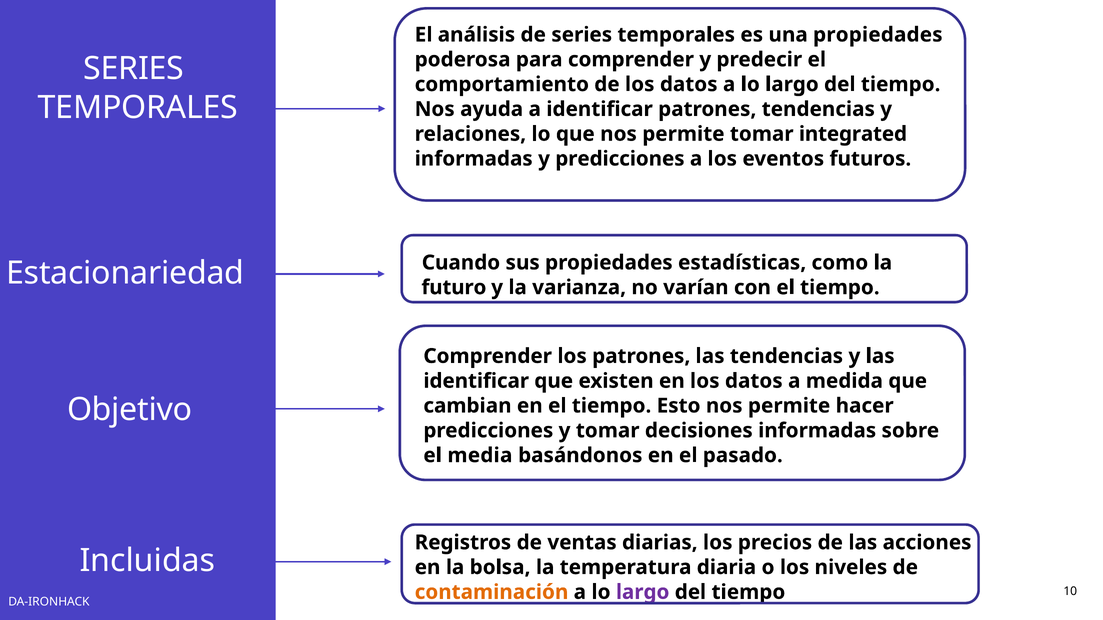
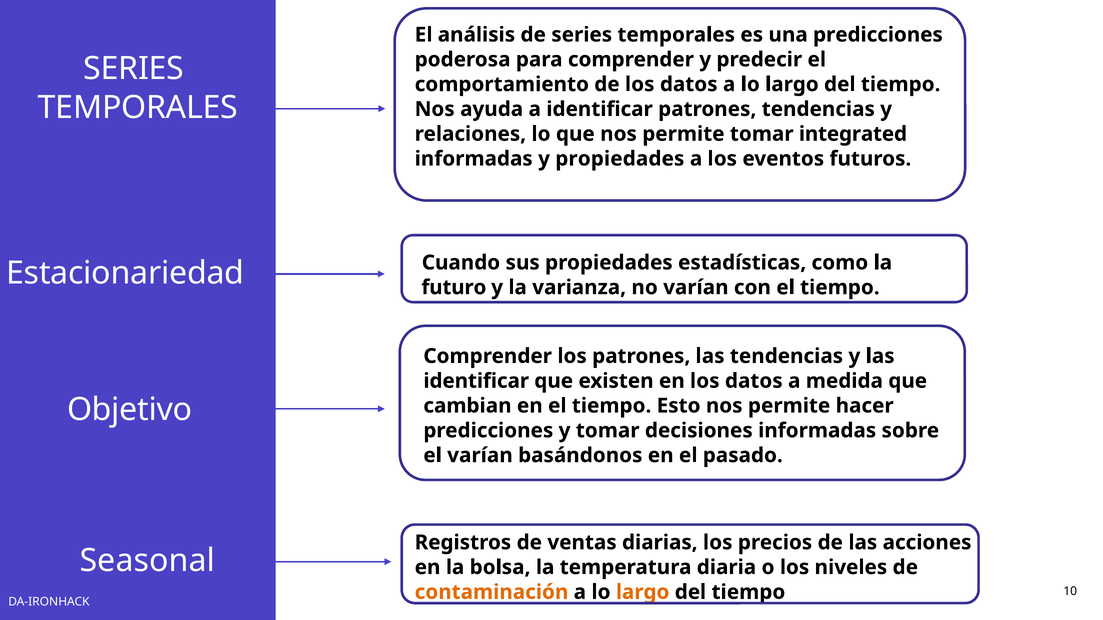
una propiedades: propiedades -> predicciones (878, 35)
y predicciones: predicciones -> propiedades (620, 159)
el media: media -> varían (480, 456)
Incluidas: Incluidas -> Seasonal (147, 561)
largo colour: purple -> orange (643, 592)
